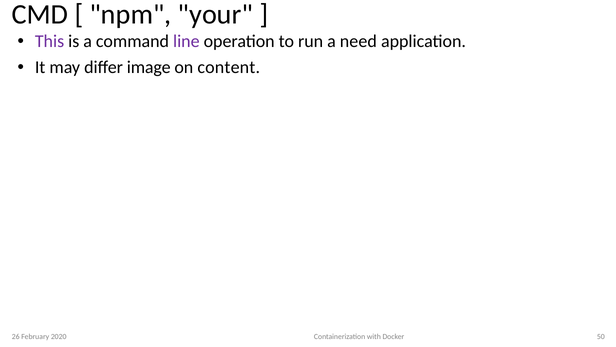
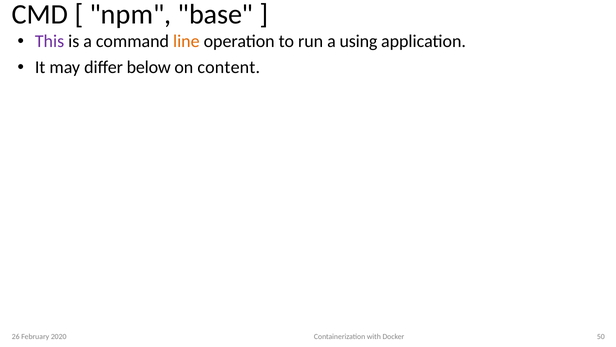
your: your -> base (216, 15)
line colour: purple -> orange (186, 41)
need: need -> using (358, 41)
image: image -> below (149, 67)
